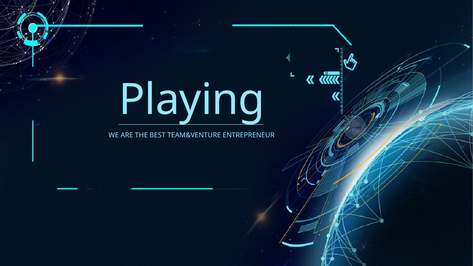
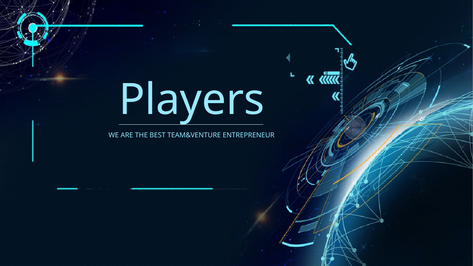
Playing: Playing -> Players (192, 100)
